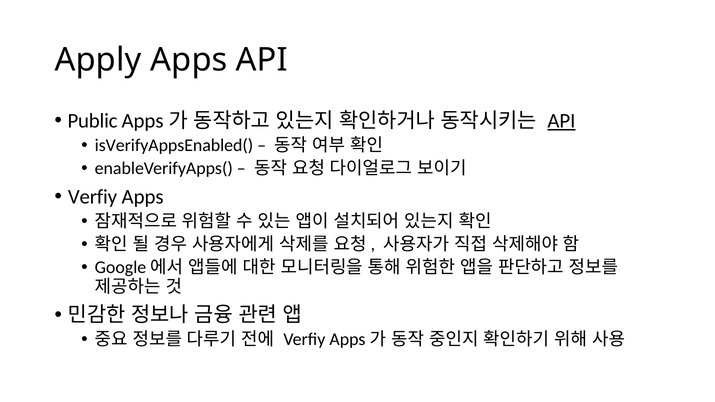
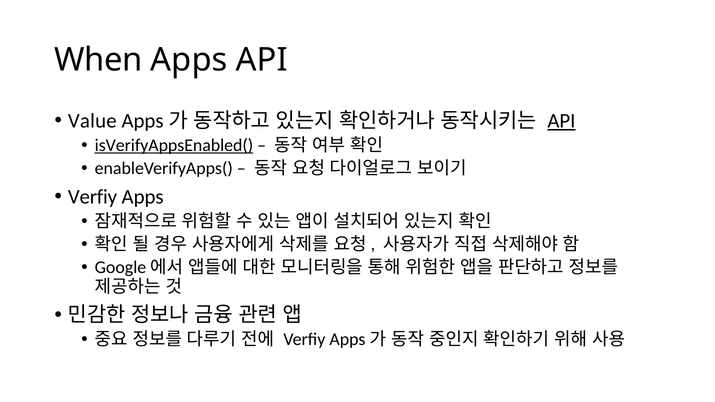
Apply: Apply -> When (98, 60)
Public: Public -> Value (92, 121)
isVerifyAppsEnabled( underline: none -> present (174, 145)
